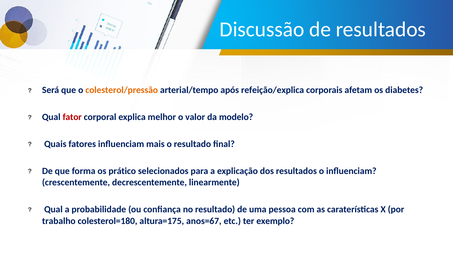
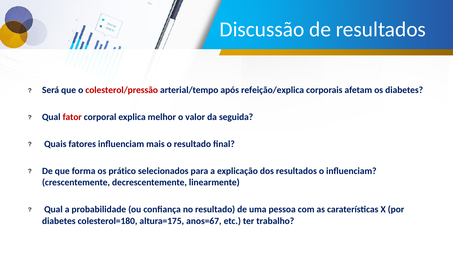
colesterol/pressão colour: orange -> red (122, 90)
modelo: modelo -> seguida (236, 117)
trabalho: trabalho -> diabetes (59, 221)
exemplo: exemplo -> trabalho (275, 221)
